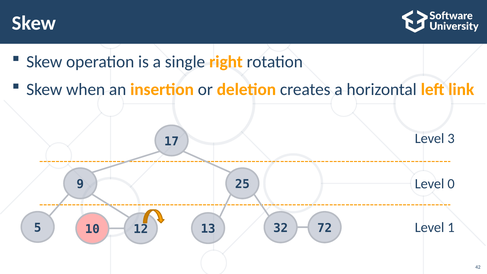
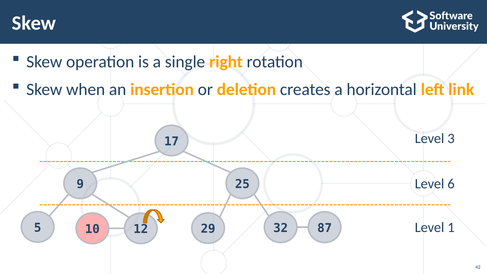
0: 0 -> 6 (451, 184)
13: 13 -> 29 (208, 229)
72: 72 -> 87 (325, 228)
